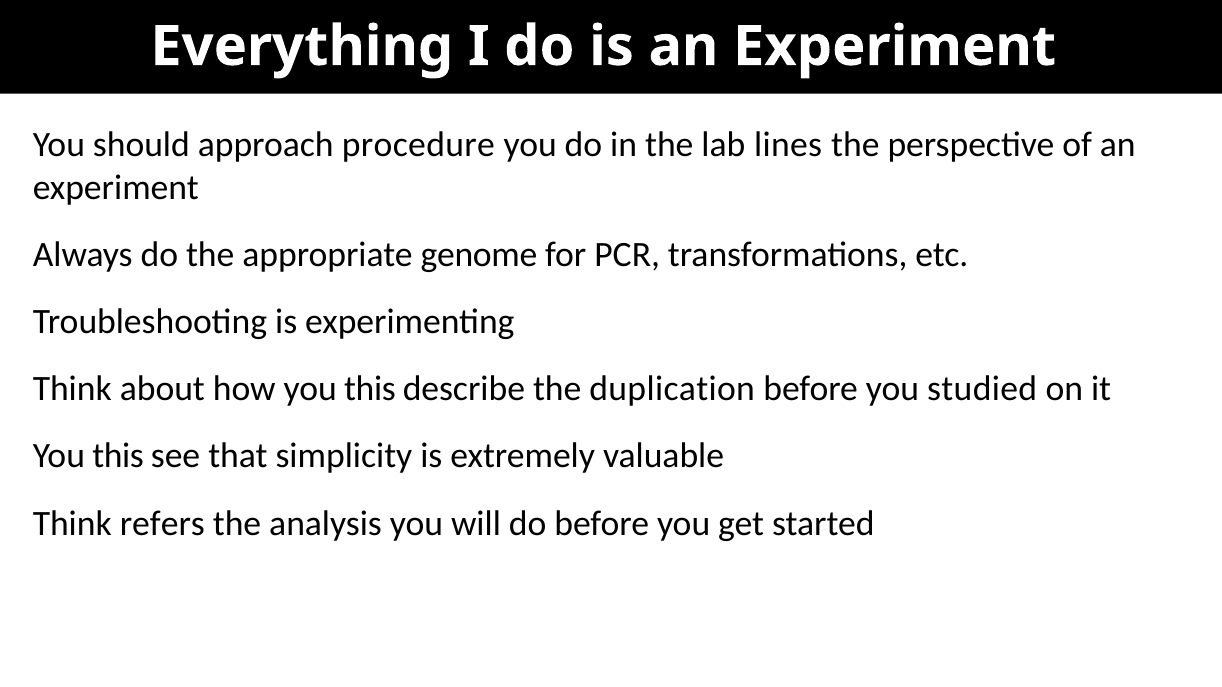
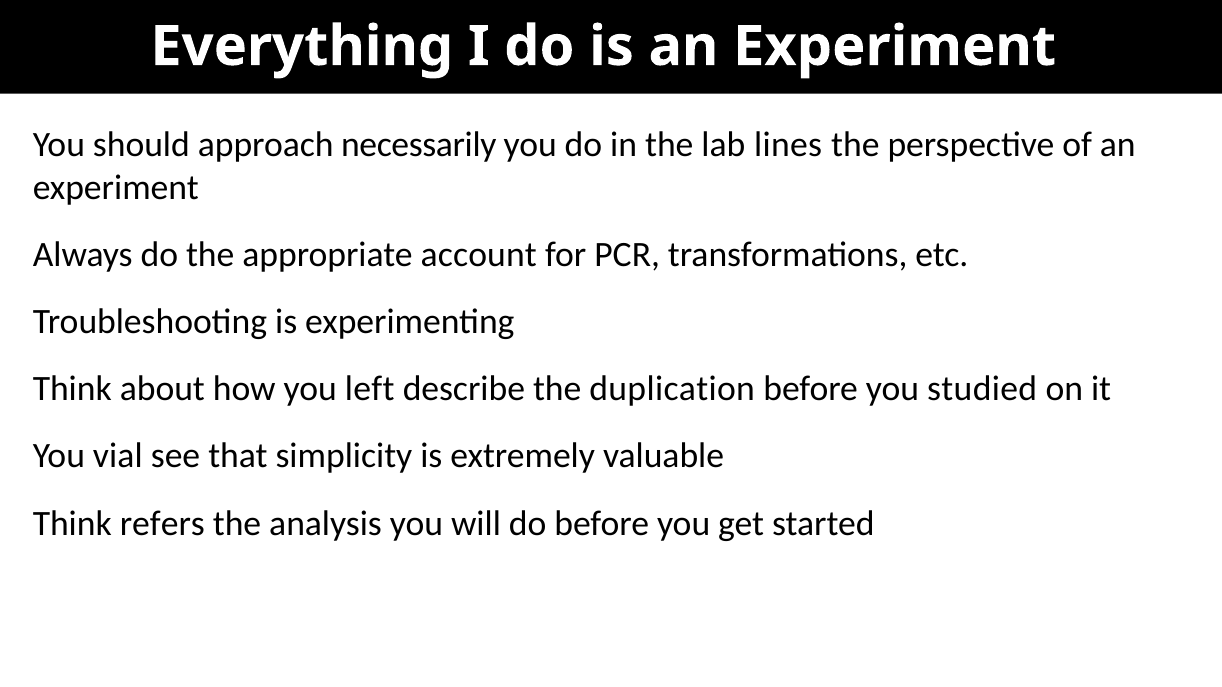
procedure: procedure -> necessarily (419, 145)
genome: genome -> account (479, 255)
how you this: this -> left (370, 389)
this: this -> vial (118, 456)
